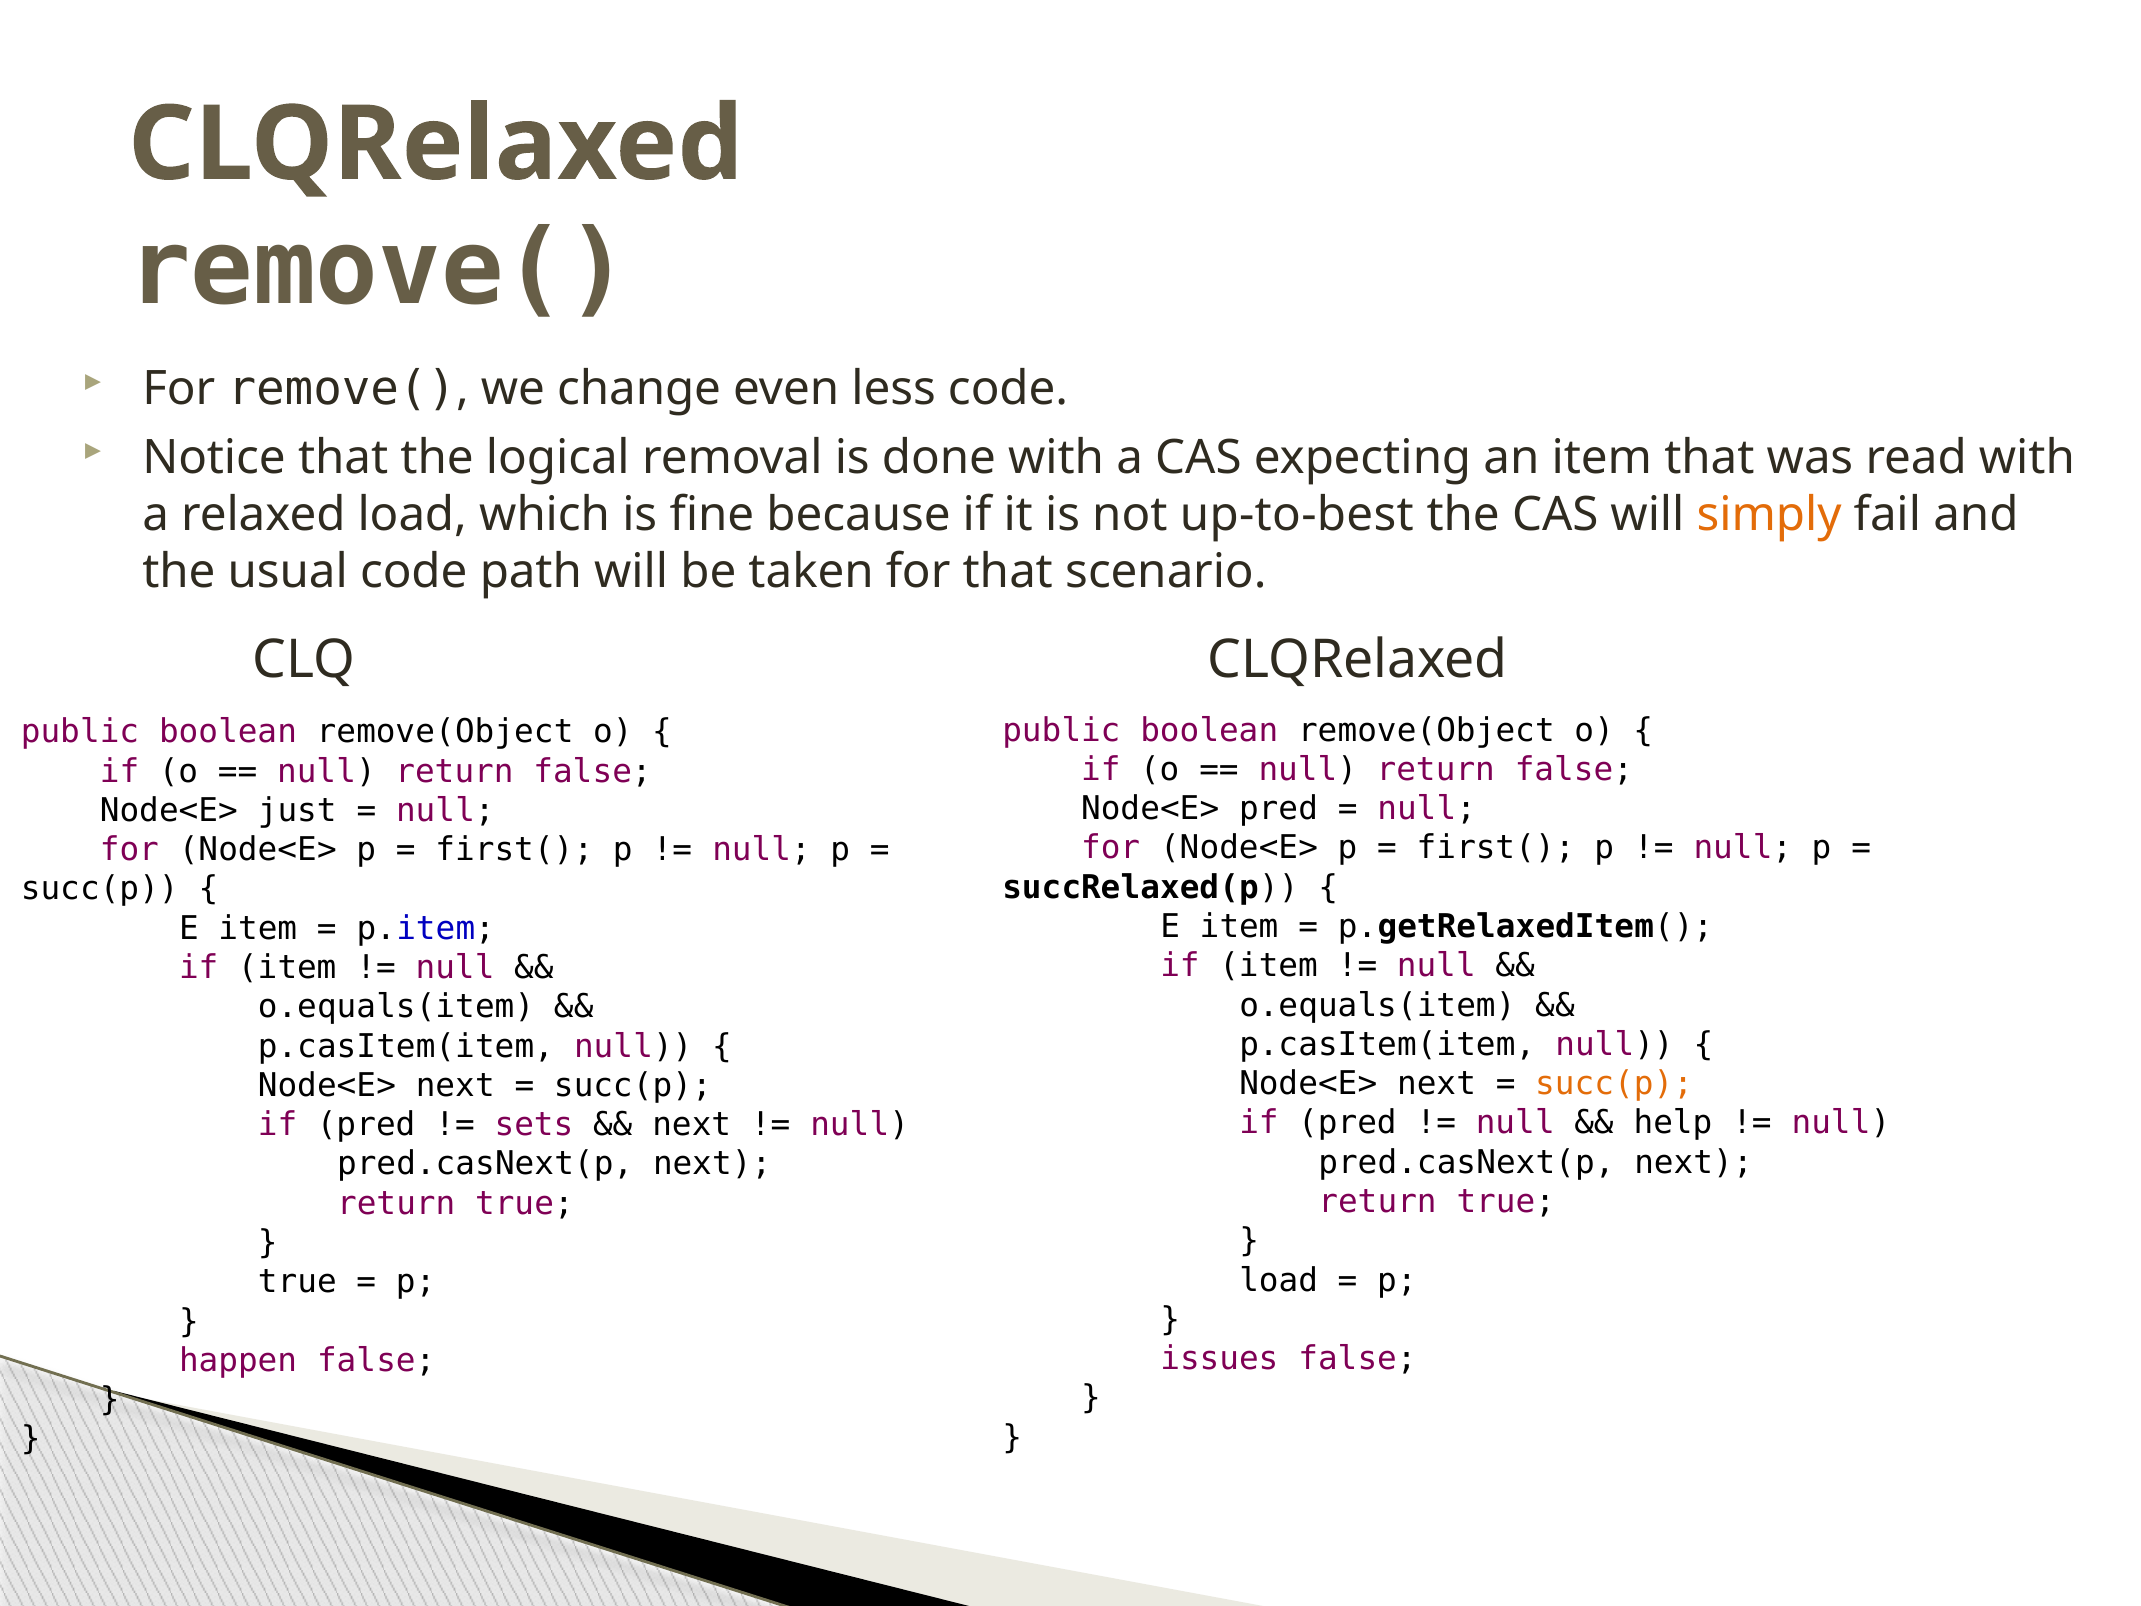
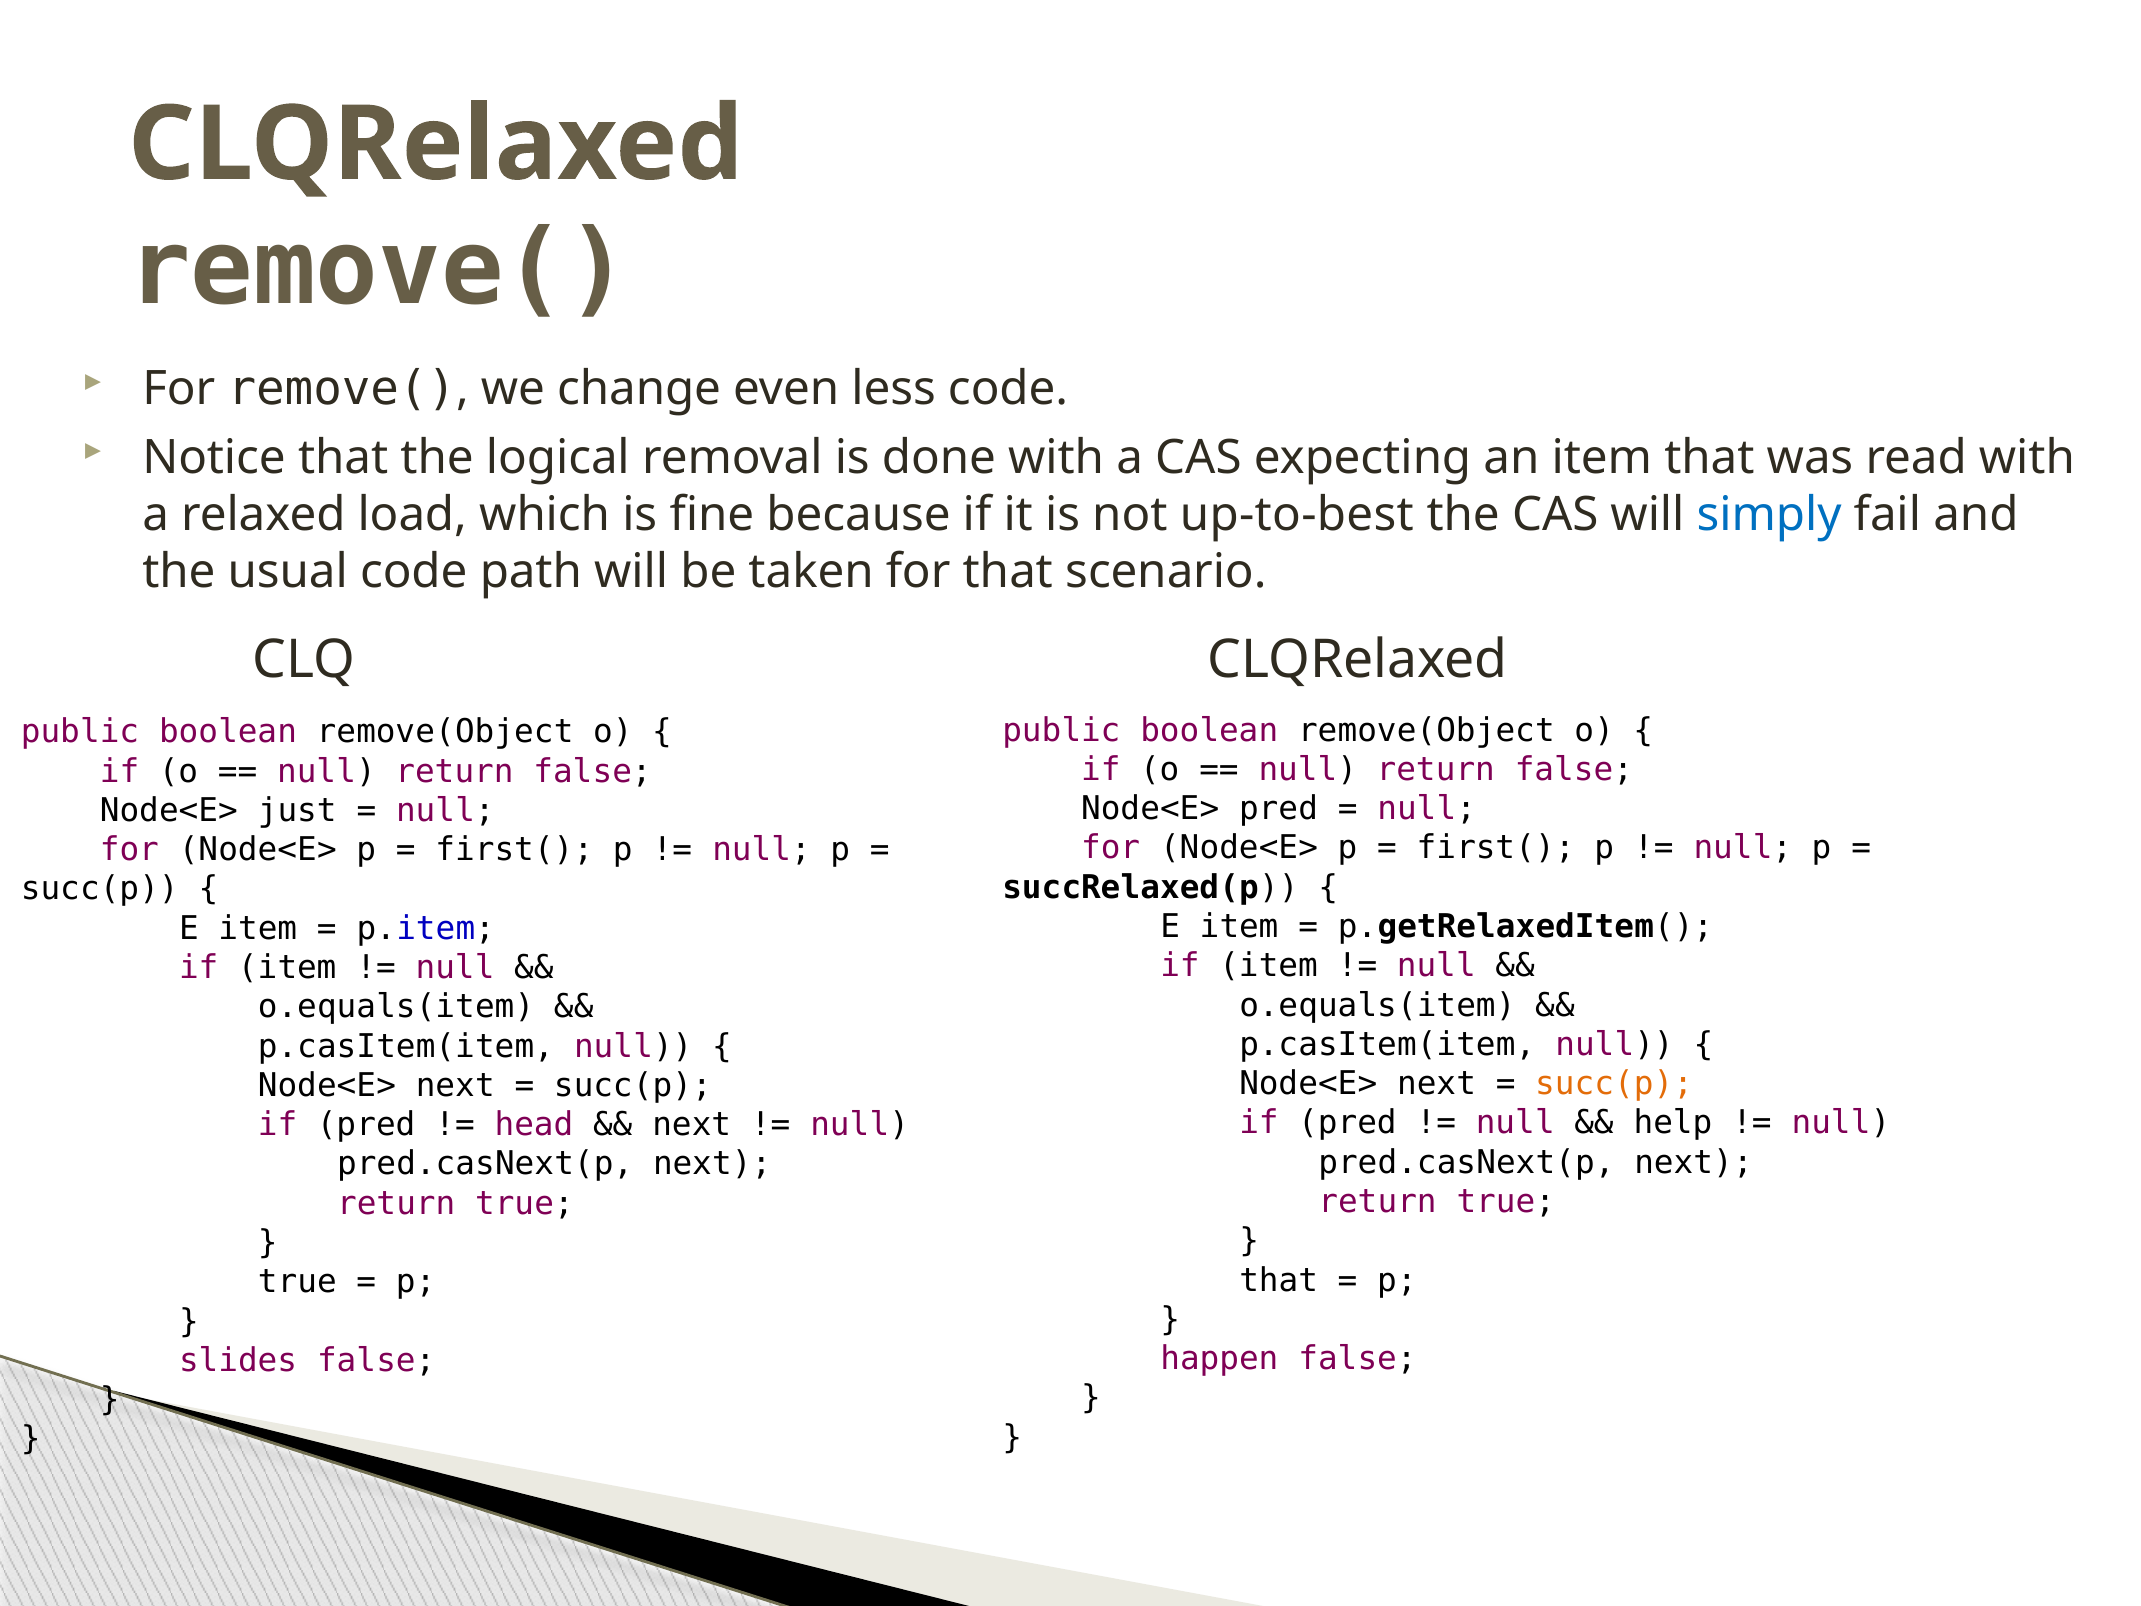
simply colour: orange -> blue (1769, 515)
sets: sets -> head (534, 1125)
load: load -> that (1279, 1280)
issues: issues -> happen (1219, 1359)
happen: happen -> slides (238, 1360)
